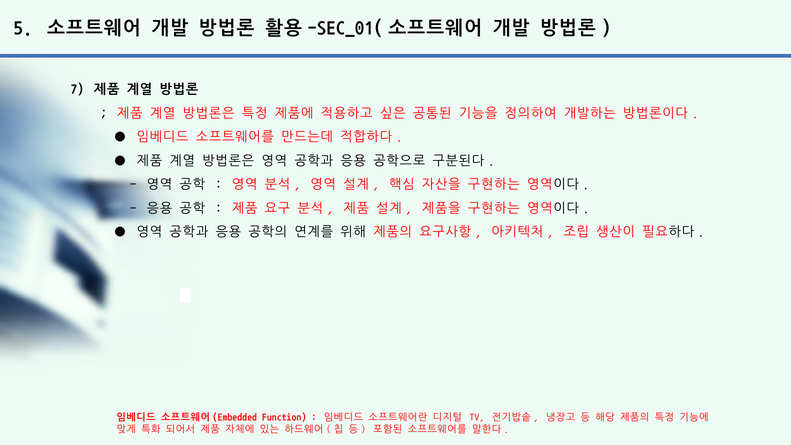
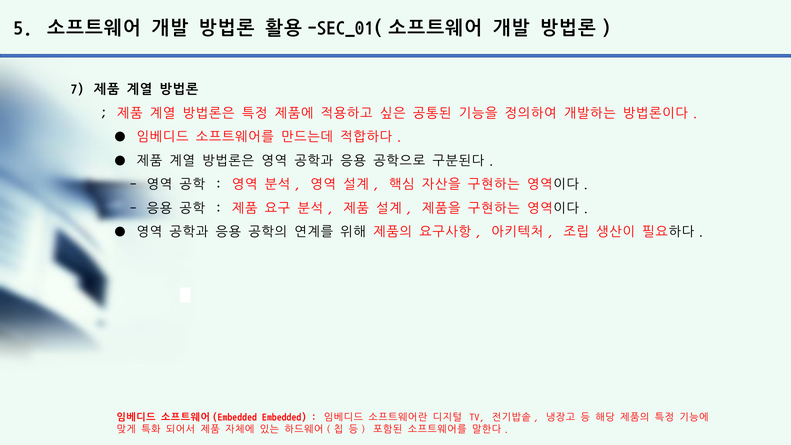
Function: Function -> Embedded (284, 417)
